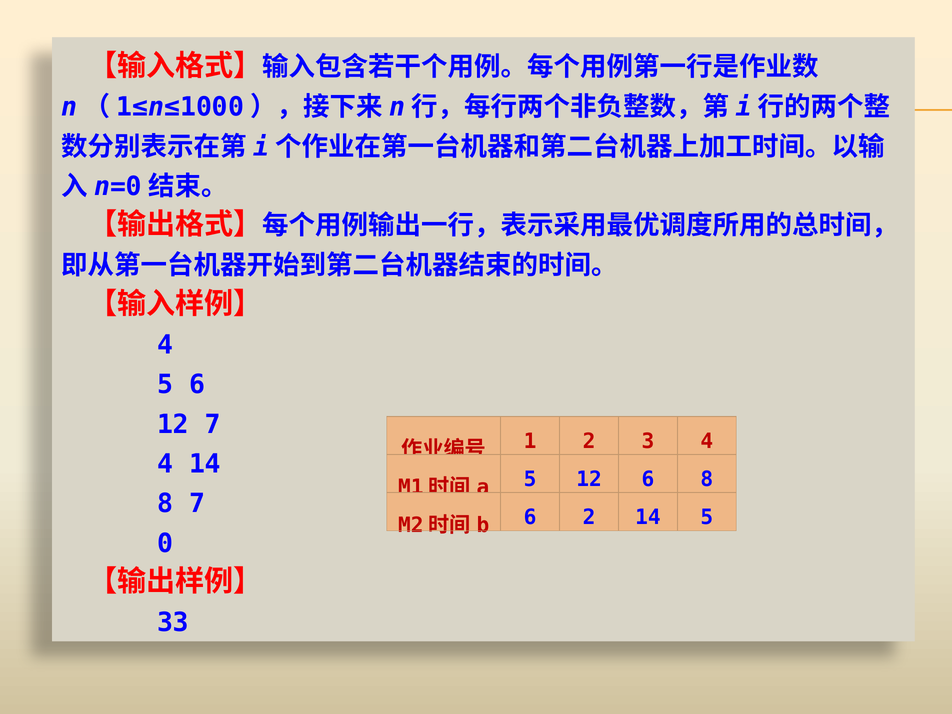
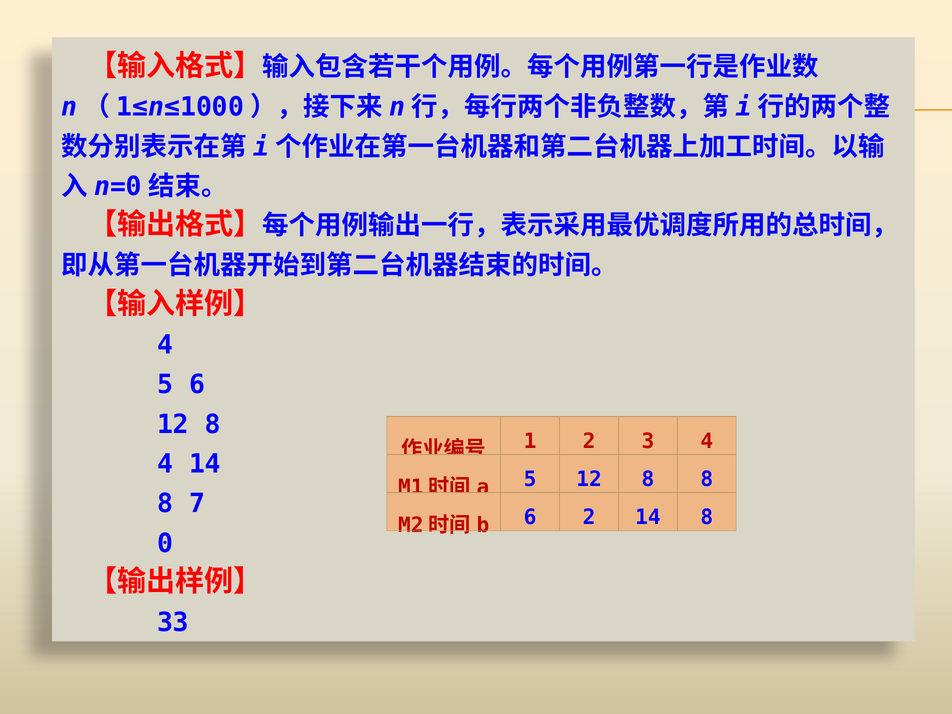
7: 7 -> 8 (213, 424)
5 12 6: 6 -> 8 (648, 479)
2 14 5: 5 -> 8 (707, 517)
